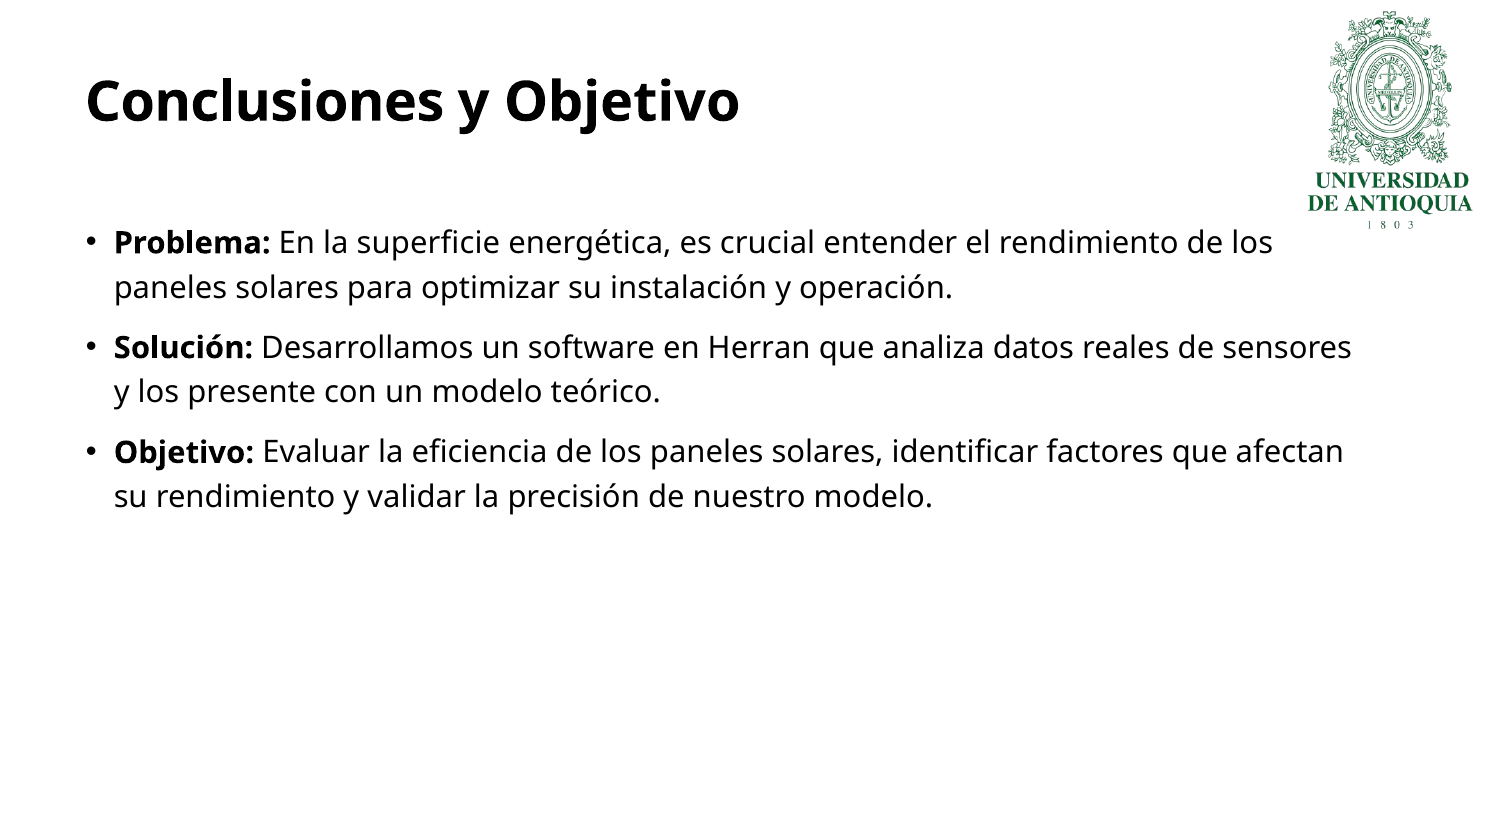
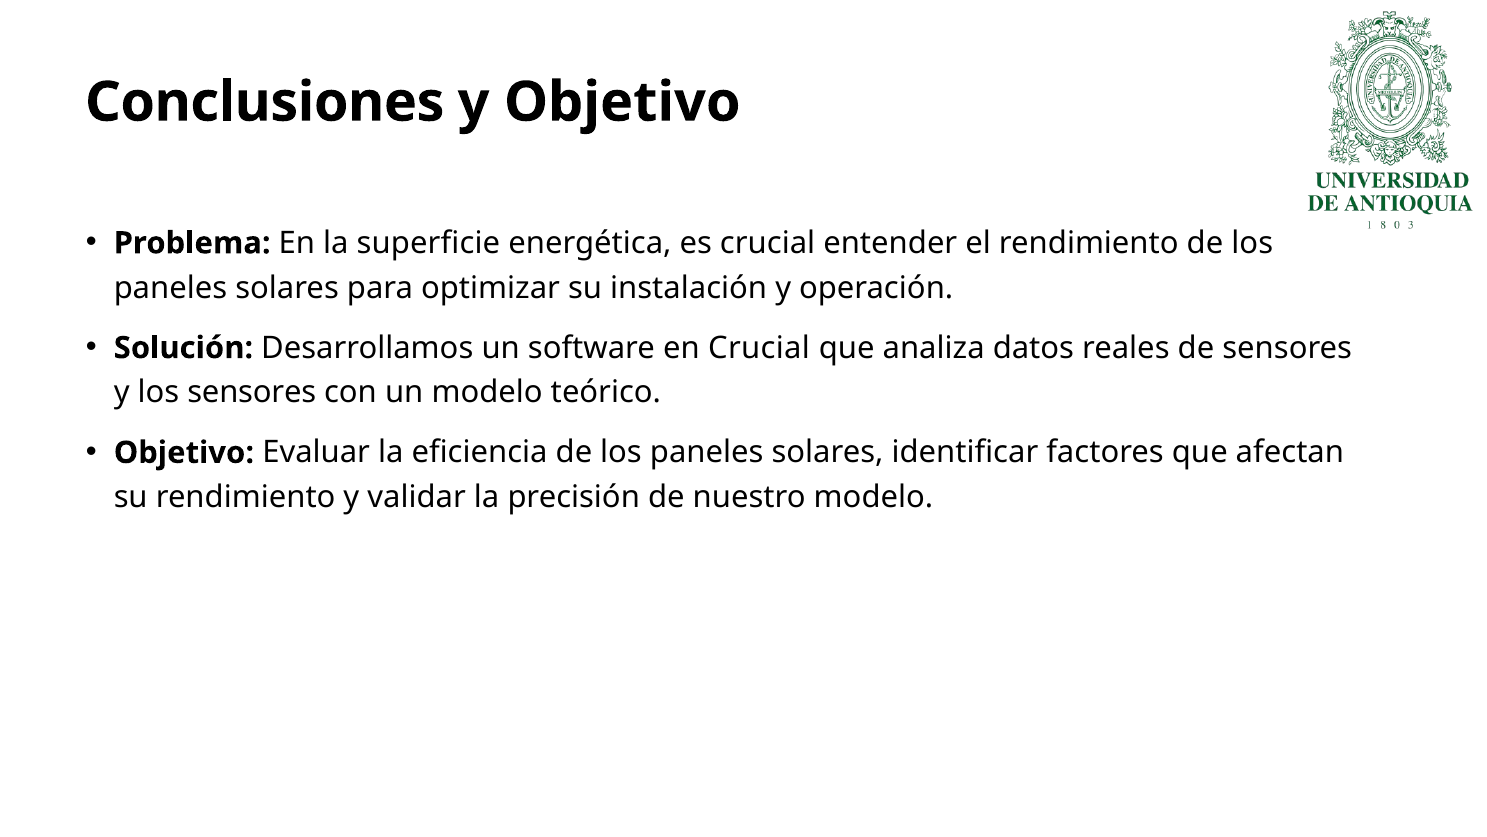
en Herran: Herran -> Crucial (759, 348)
los presente: presente -> sensores (252, 392)
